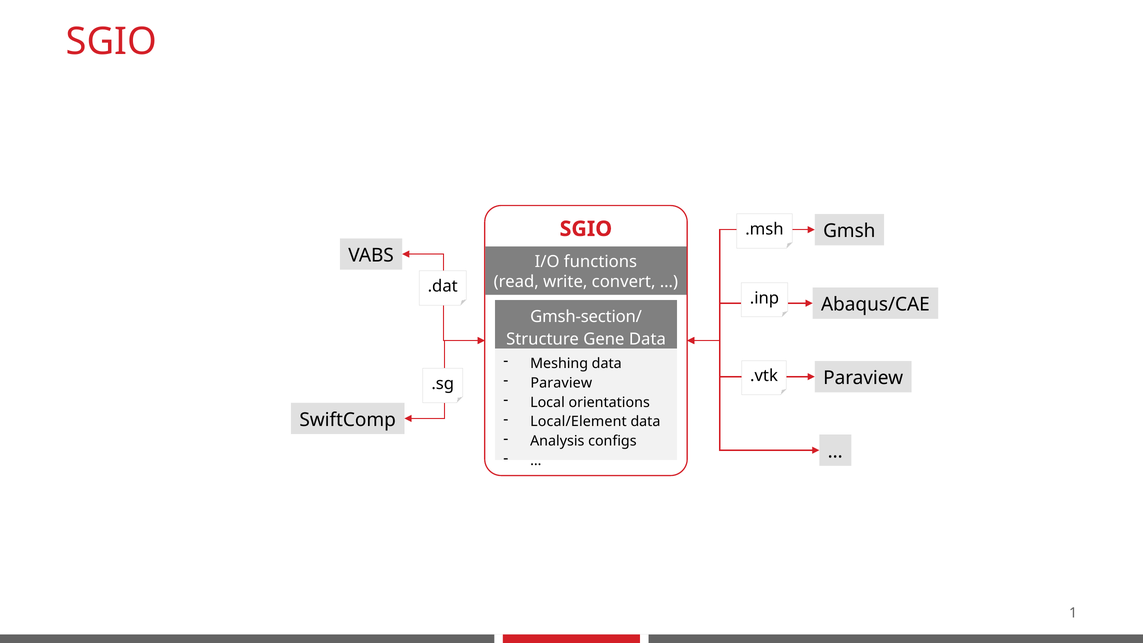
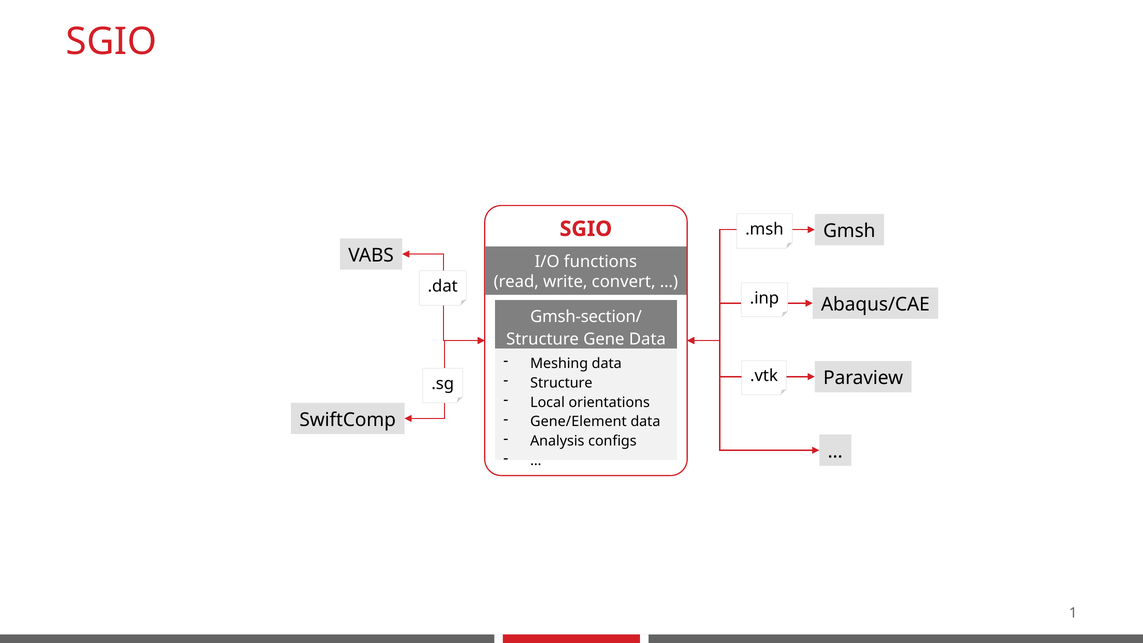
Paraview: Paraview -> Structure (561, 383)
Local/Element: Local/Element -> Gene/Element (579, 422)
